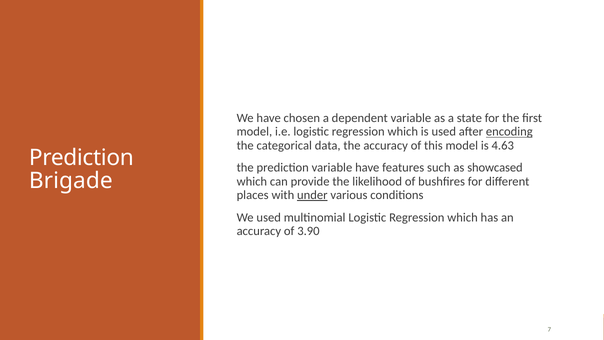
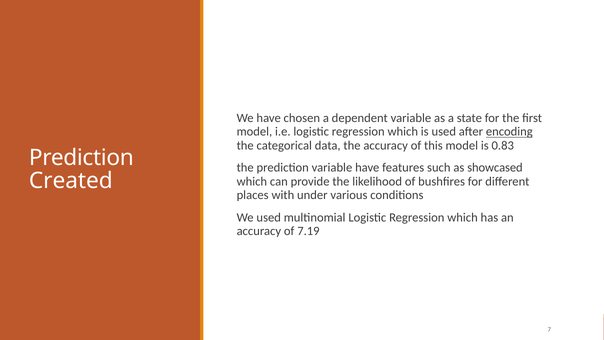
4.63: 4.63 -> 0.83 (503, 145)
Brigade: Brigade -> Created (71, 181)
under underline: present -> none (312, 195)
3.90: 3.90 -> 7.19 (308, 231)
